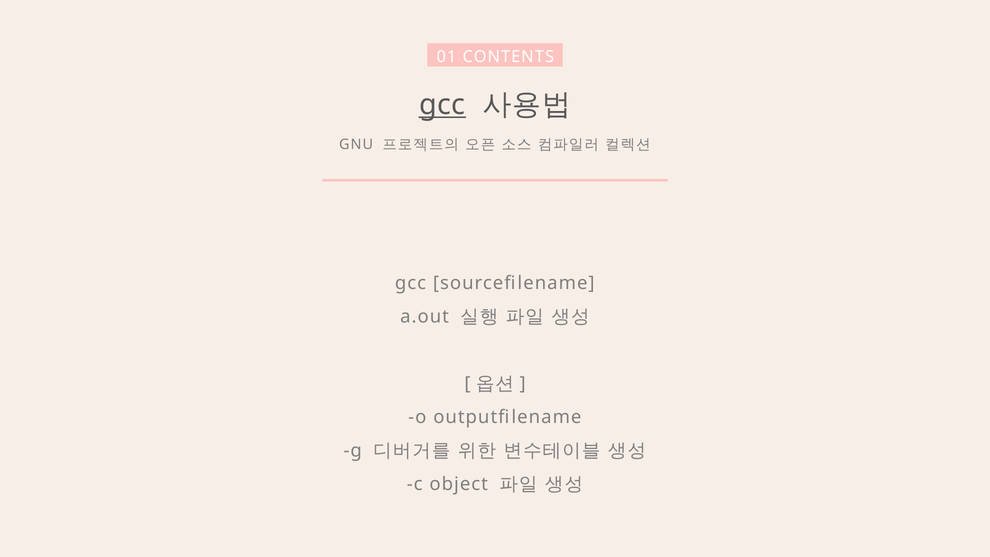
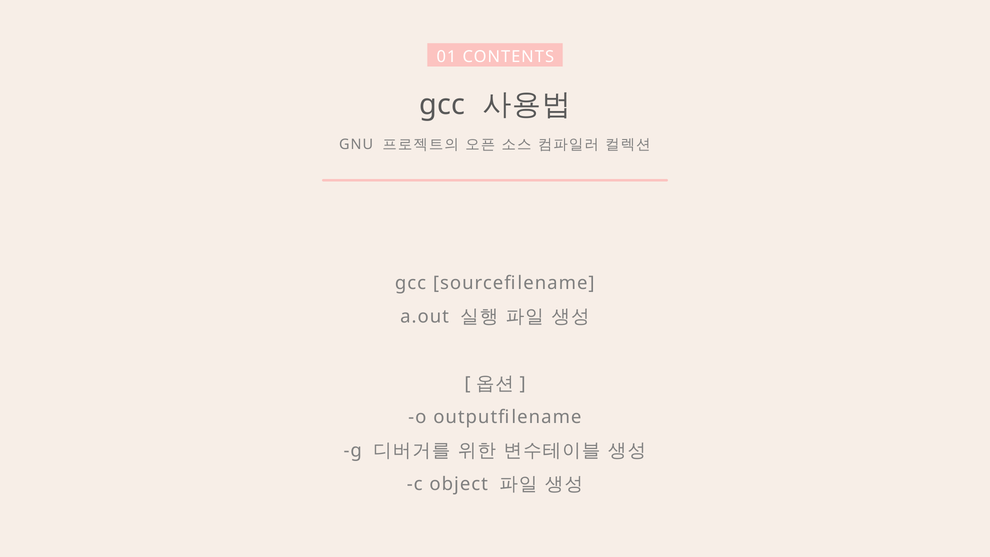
gcc underline: present -> none (442, 105)
